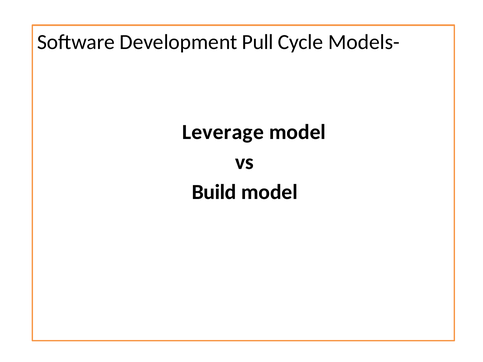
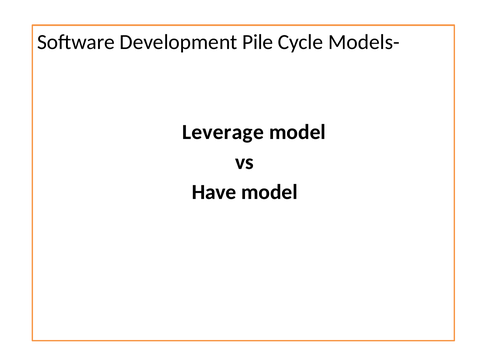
Pull: Pull -> Pile (258, 42)
Build: Build -> Have (214, 192)
